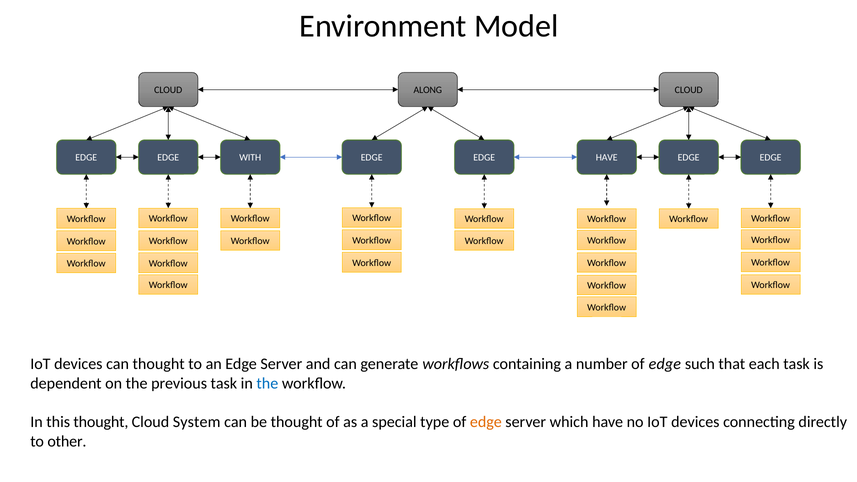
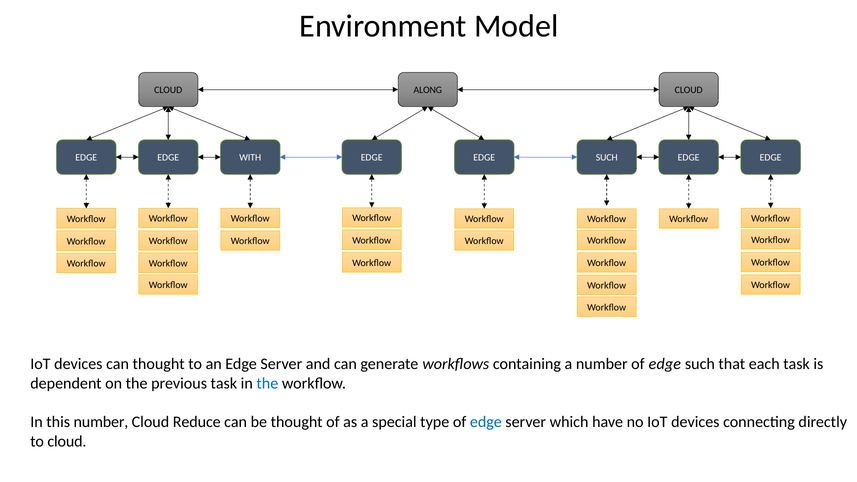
HAVE: HAVE -> SUCH (607, 158)
this thought: thought -> number (101, 422)
System: System -> Reduce (197, 422)
edge colour: orange -> blue (486, 422)
to other: other -> cloud (67, 441)
